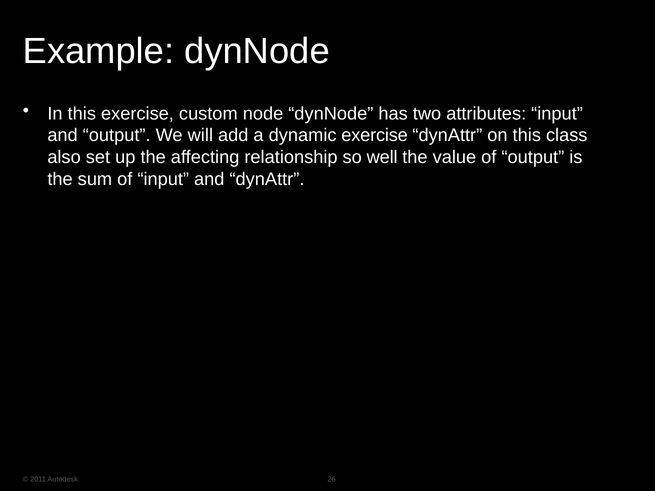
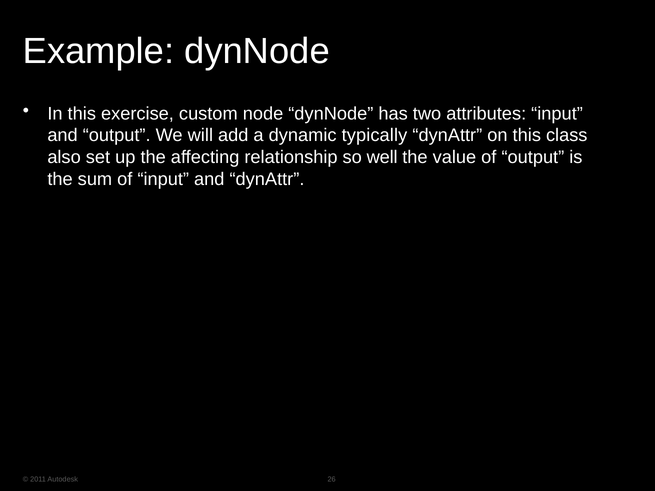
dynamic exercise: exercise -> typically (374, 135)
